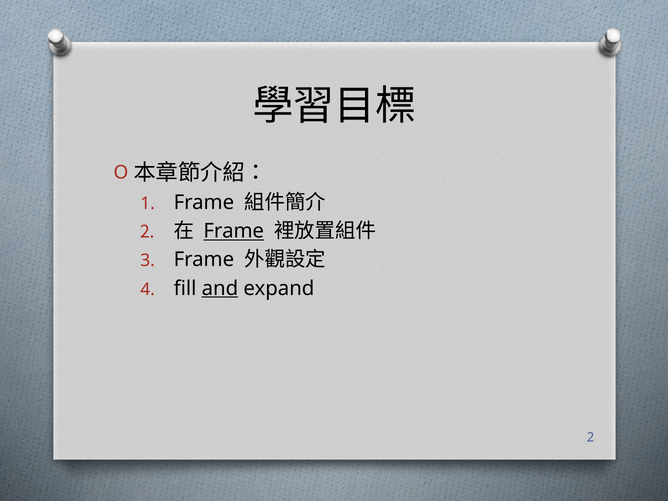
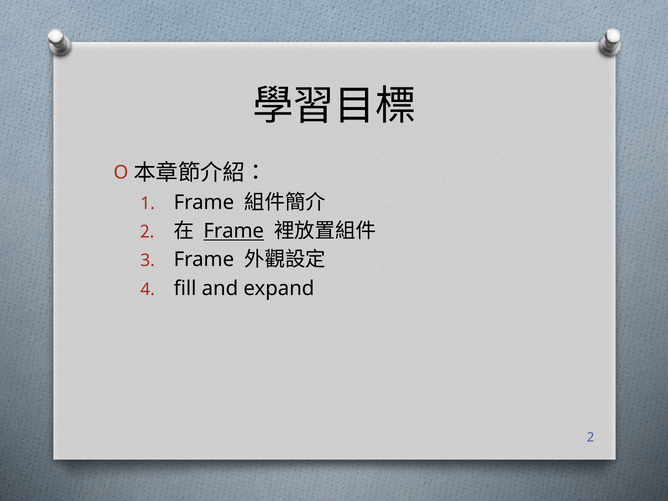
and underline: present -> none (220, 288)
